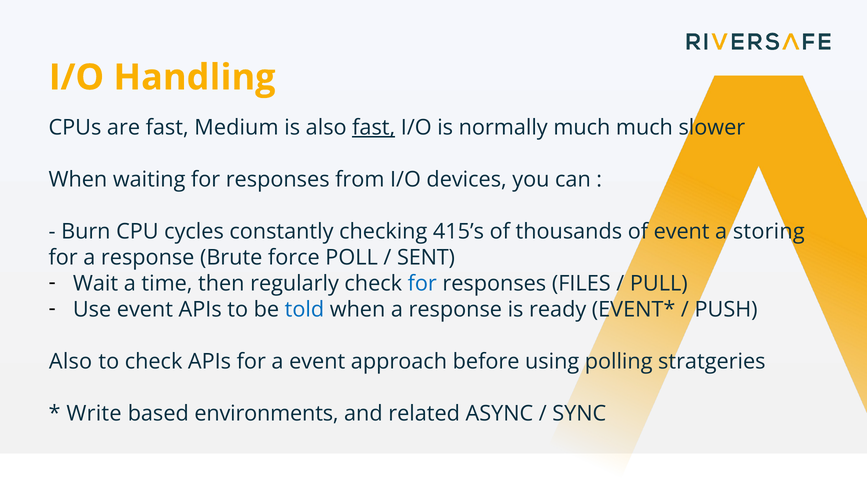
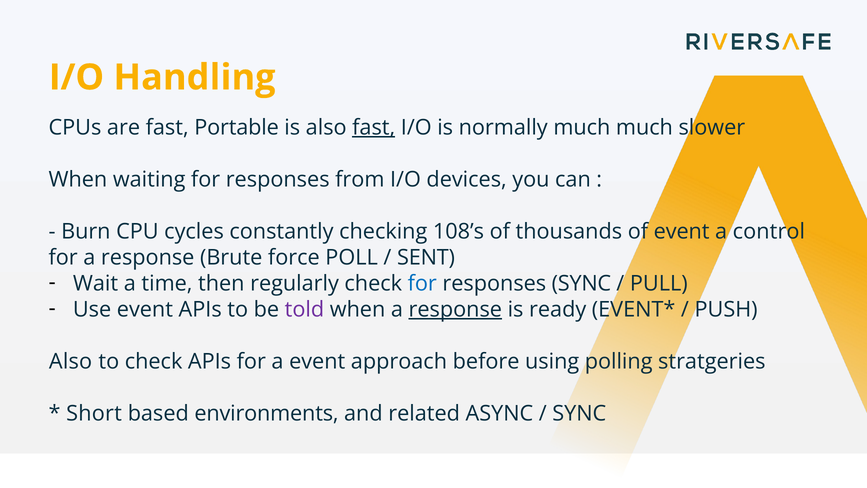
Medium: Medium -> Portable (237, 127)
415’s: 415’s -> 108’s (458, 231)
storing: storing -> control (769, 231)
responses FILES: FILES -> SYNC (581, 283)
told colour: blue -> purple (304, 309)
response underline: none -> present (455, 309)
Write: Write -> Short (94, 413)
